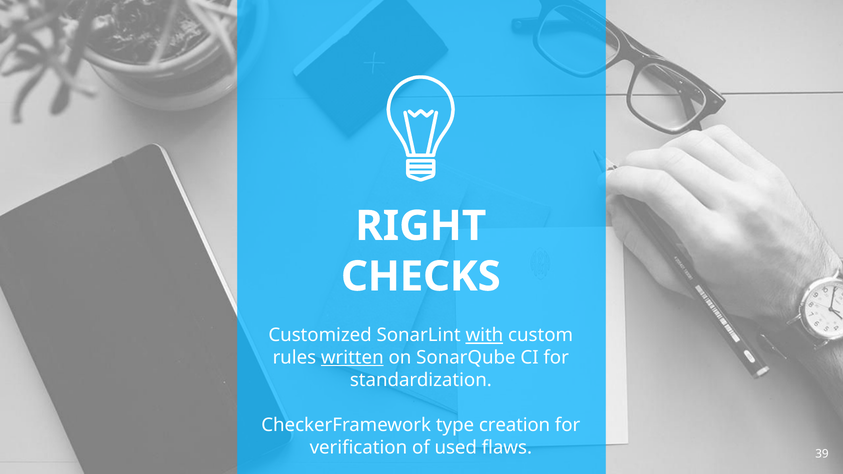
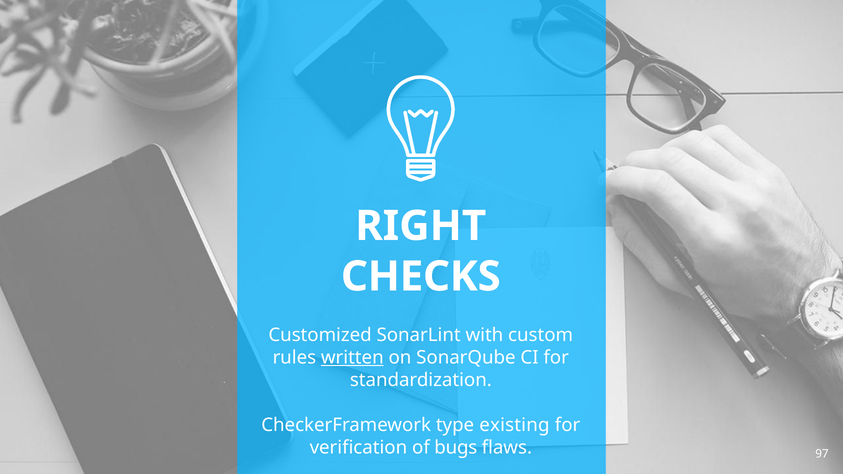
with underline: present -> none (484, 335)
creation: creation -> existing (514, 425)
used: used -> bugs (456, 448)
39: 39 -> 97 (822, 454)
